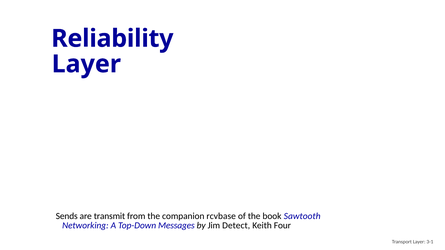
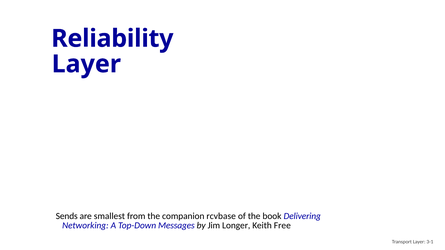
transmit: transmit -> smallest (109, 216)
Sawtooth: Sawtooth -> Delivering (302, 216)
Detect: Detect -> Longer (236, 226)
Four: Four -> Free (282, 226)
